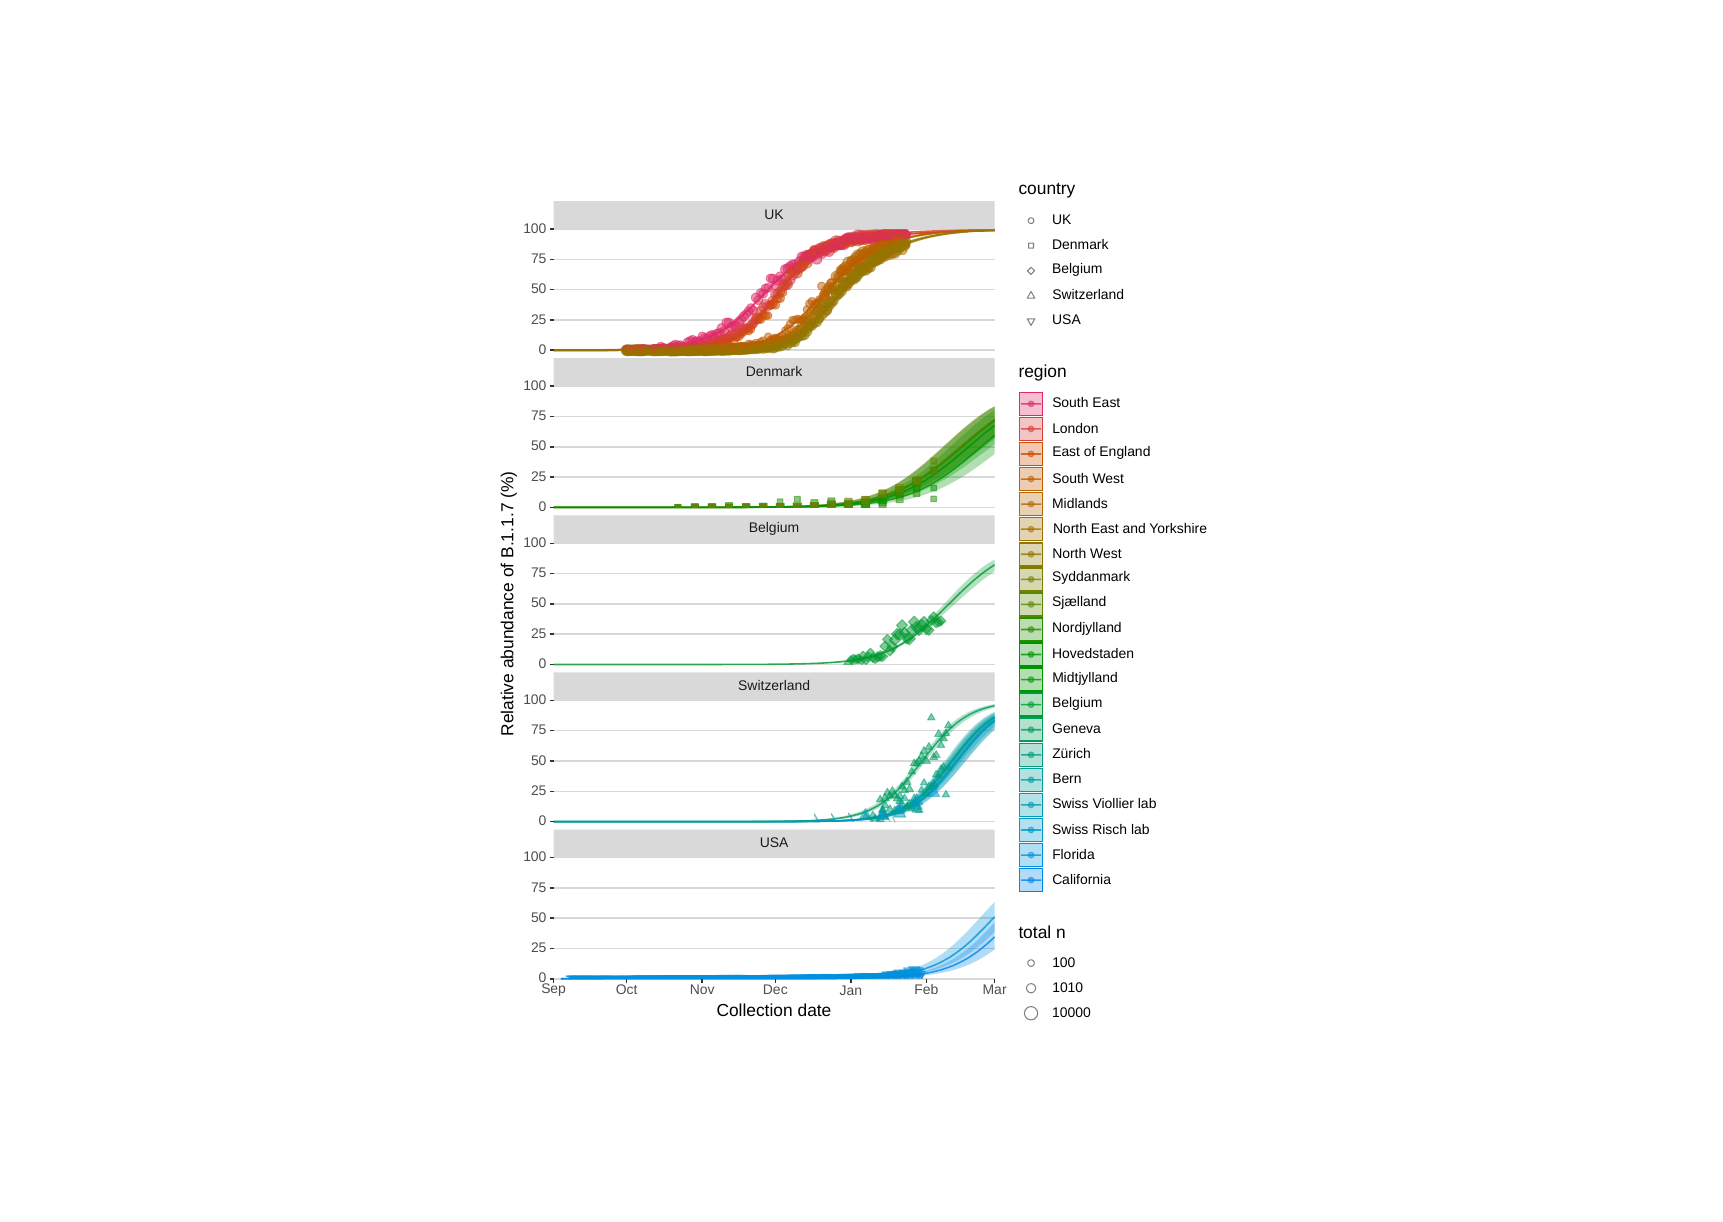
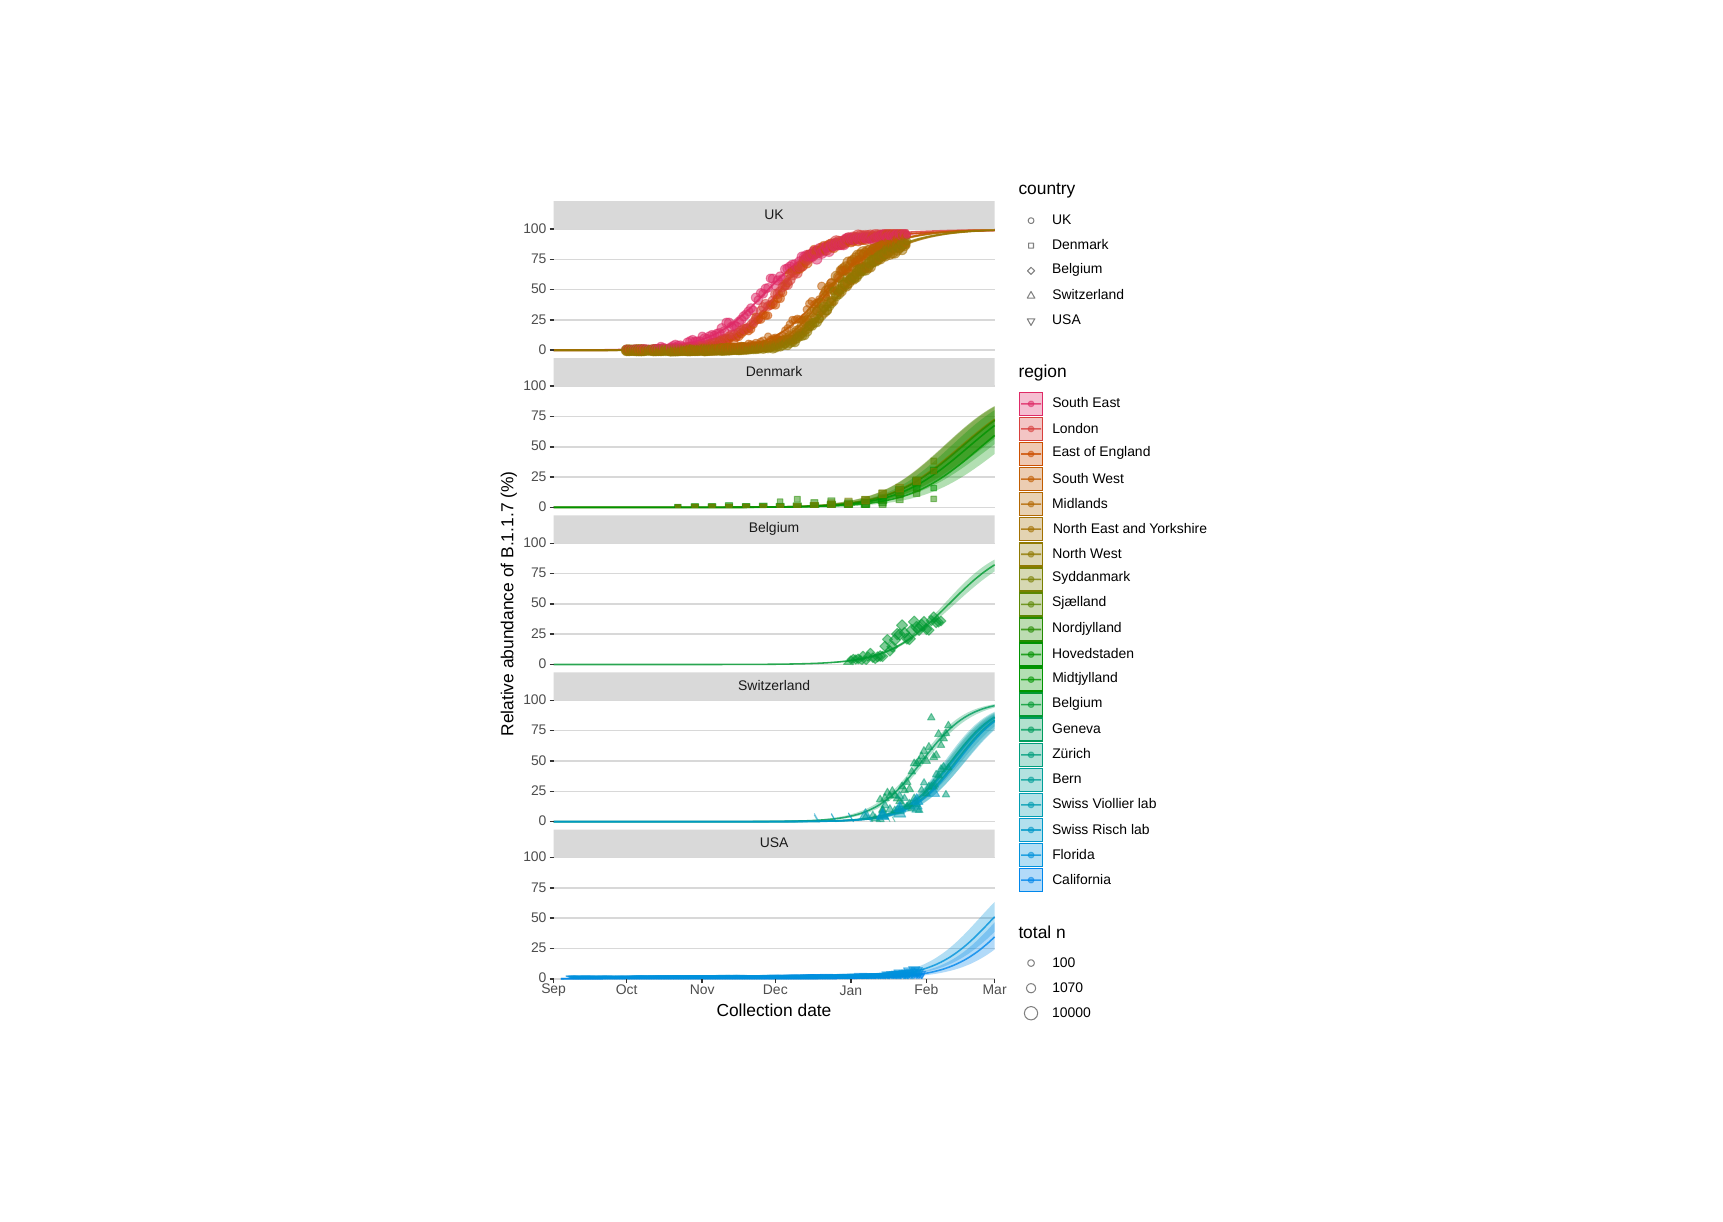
1010: 1010 -> 1070 (1068, 987)
